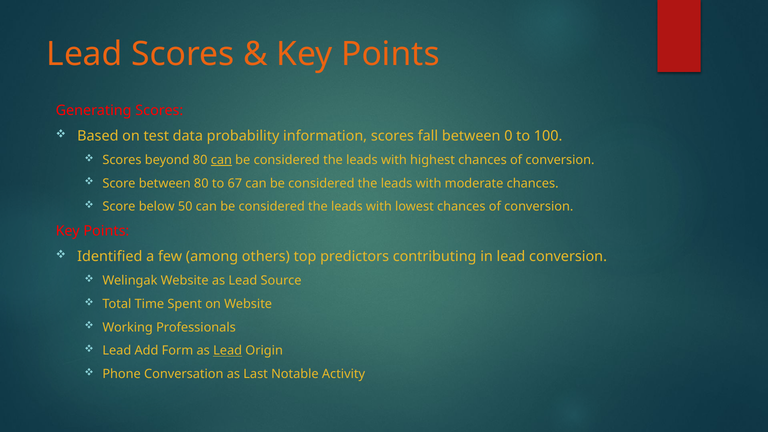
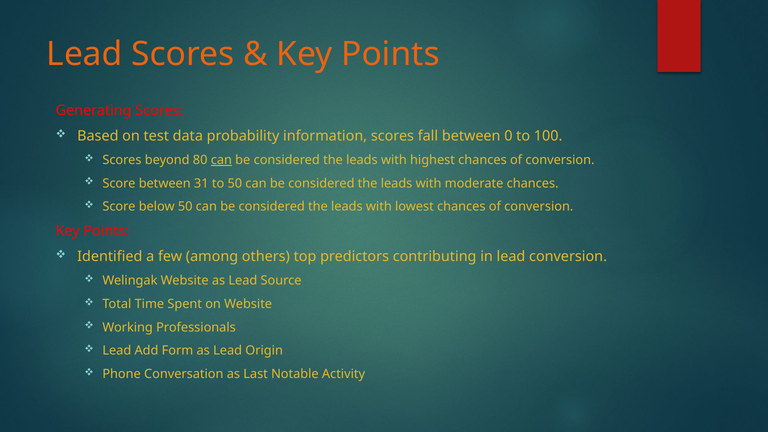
between 80: 80 -> 31 (201, 183)
to 67: 67 -> 50 (235, 183)
Lead underline: present -> none (228, 351)
